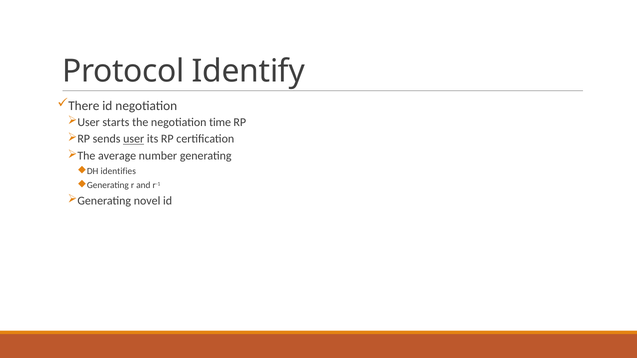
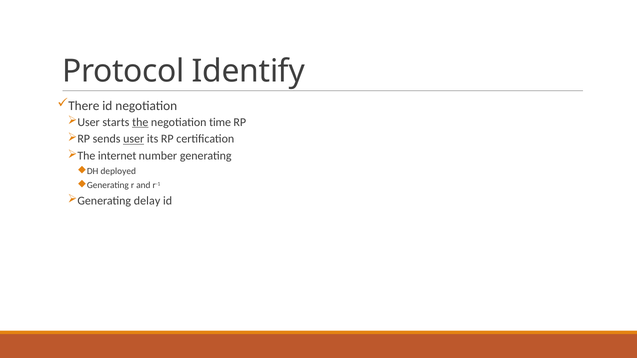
the underline: none -> present (140, 122)
average: average -> internet (117, 156)
identifies: identifies -> deployed (118, 171)
novel: novel -> delay (147, 201)
